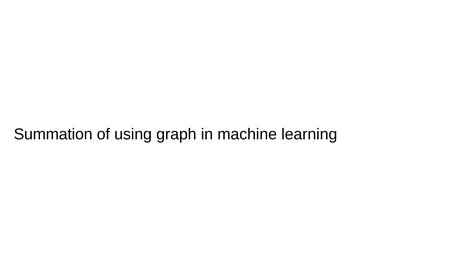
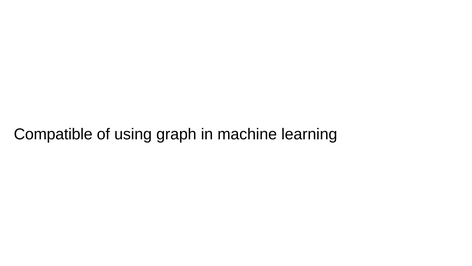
Summation: Summation -> Compatible (53, 134)
